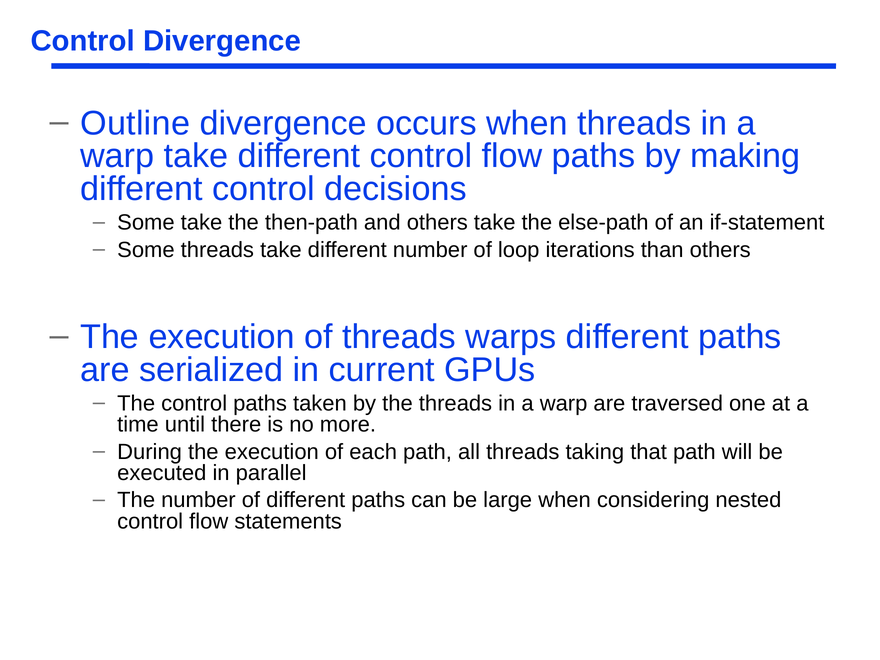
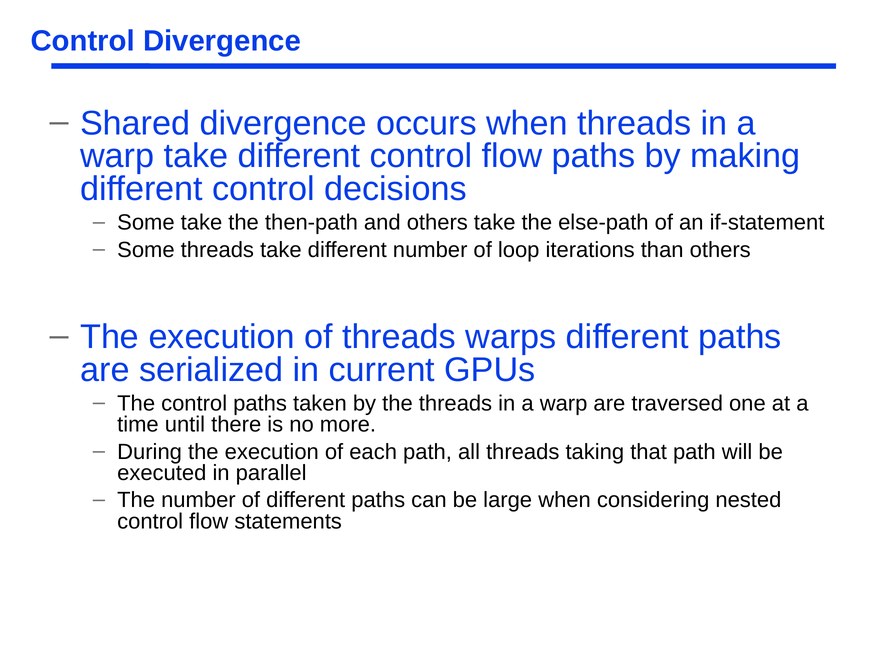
Outline: Outline -> Shared (135, 123)
